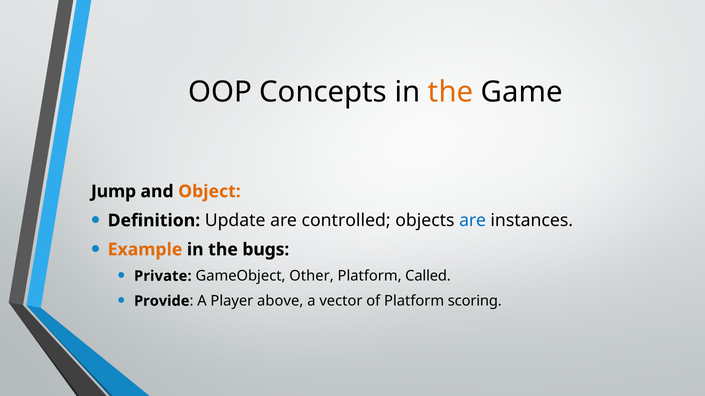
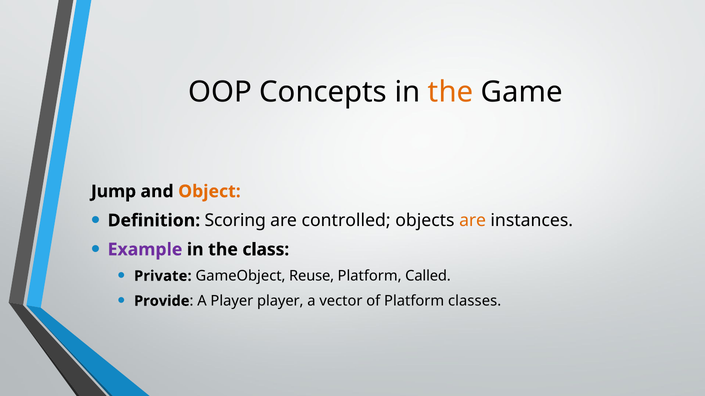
Update: Update -> Scoring (235, 221)
are colour: blue -> orange (473, 221)
Example colour: orange -> purple (145, 250)
bugs: bugs -> class (266, 250)
Other: Other -> Reuse (312, 276)
Player above: above -> player (280, 301)
scoring: scoring -> classes (475, 301)
